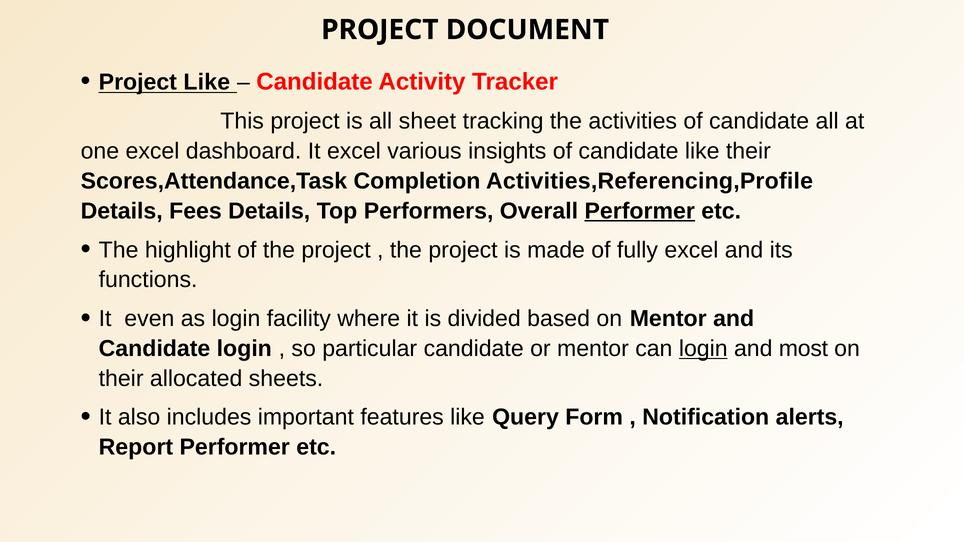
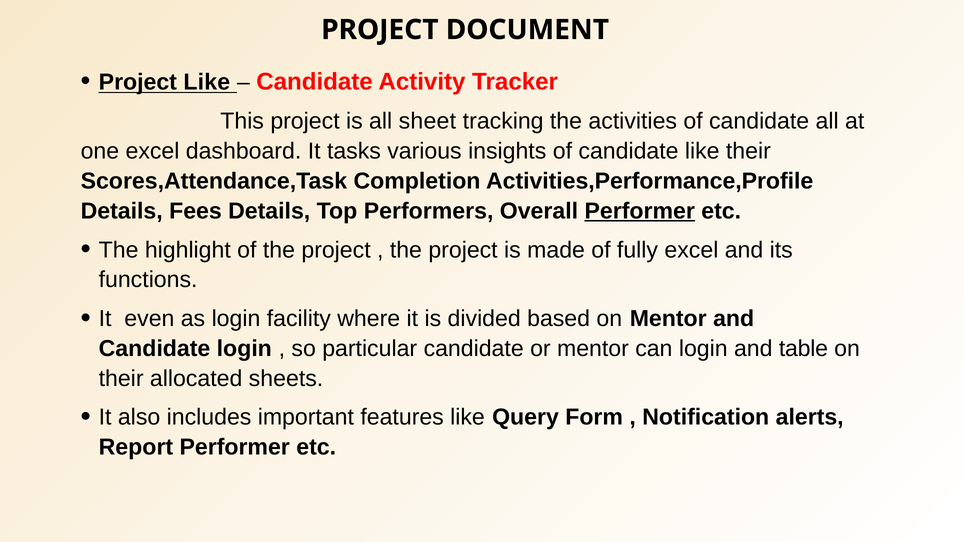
It excel: excel -> tasks (354, 151)
Activities,Referencing,Profile: Activities,Referencing,Profile -> Activities,Performance,Profile (650, 181)
login underline: present -> none (703, 349)
most: most -> table (803, 349)
